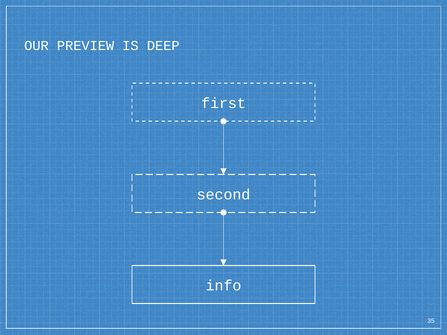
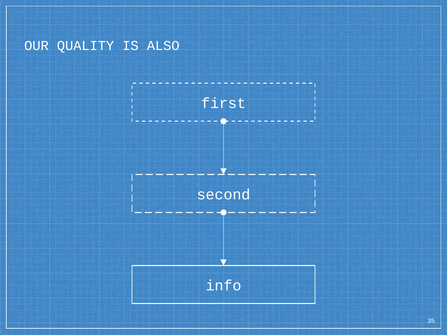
PREVIEW: PREVIEW -> QUALITY (86, 46)
DEEP: DEEP -> ALSO (163, 46)
